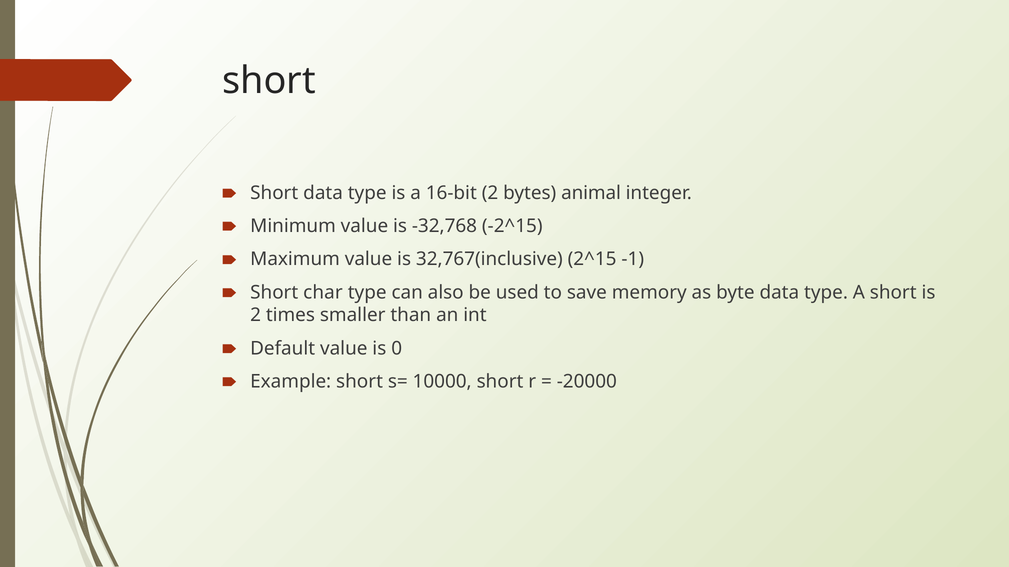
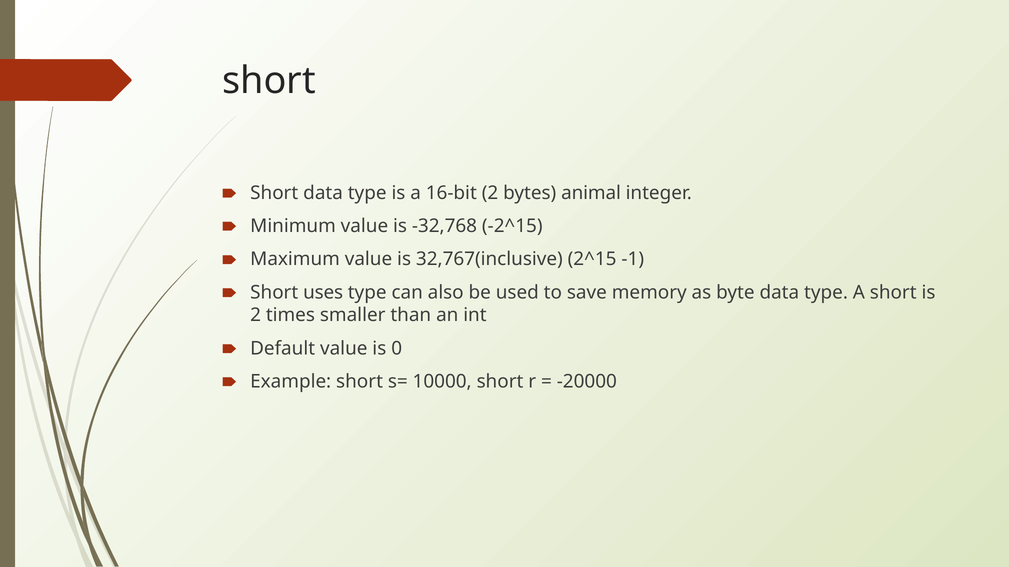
char: char -> uses (323, 293)
